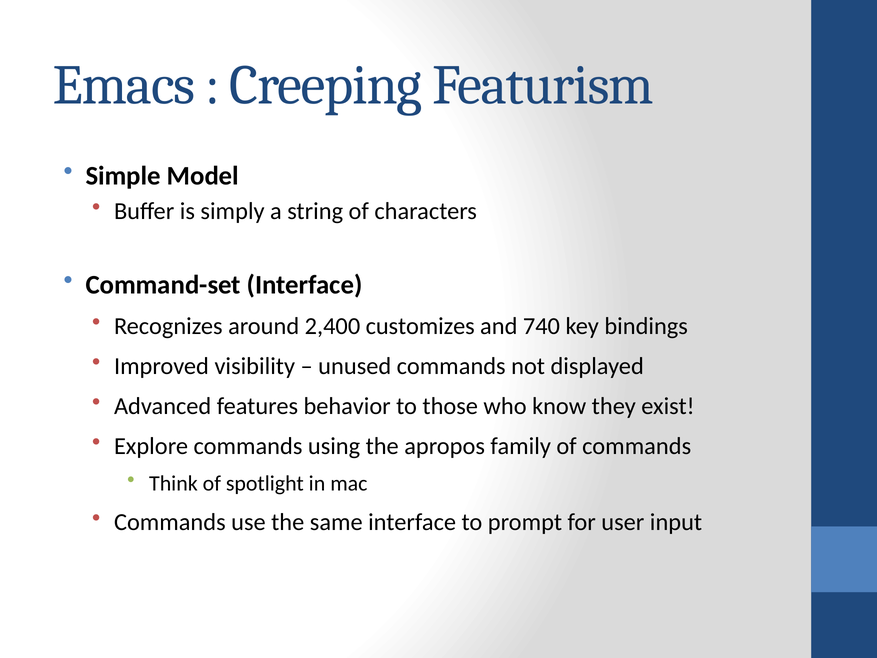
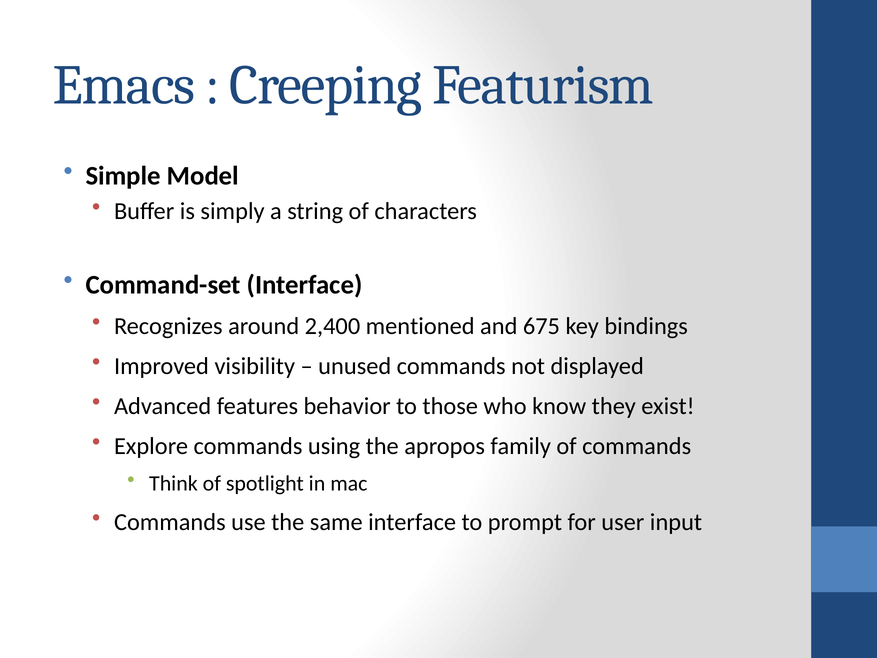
customizes: customizes -> mentioned (420, 326)
740: 740 -> 675 (541, 326)
